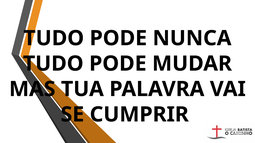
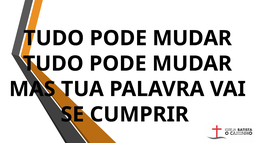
NUNCA: NUNCA -> MUDAR (192, 38)
